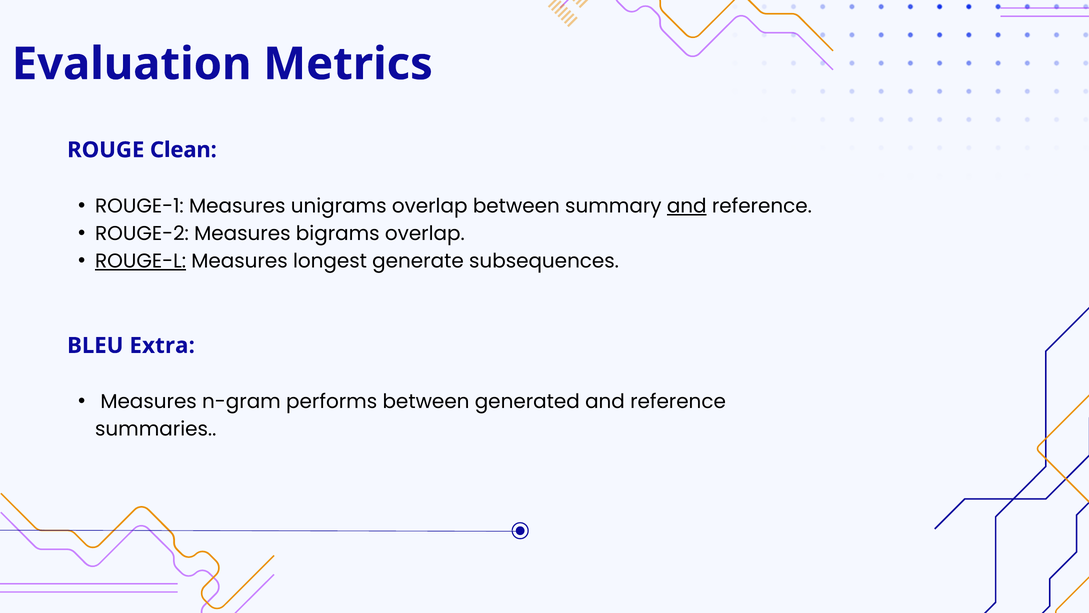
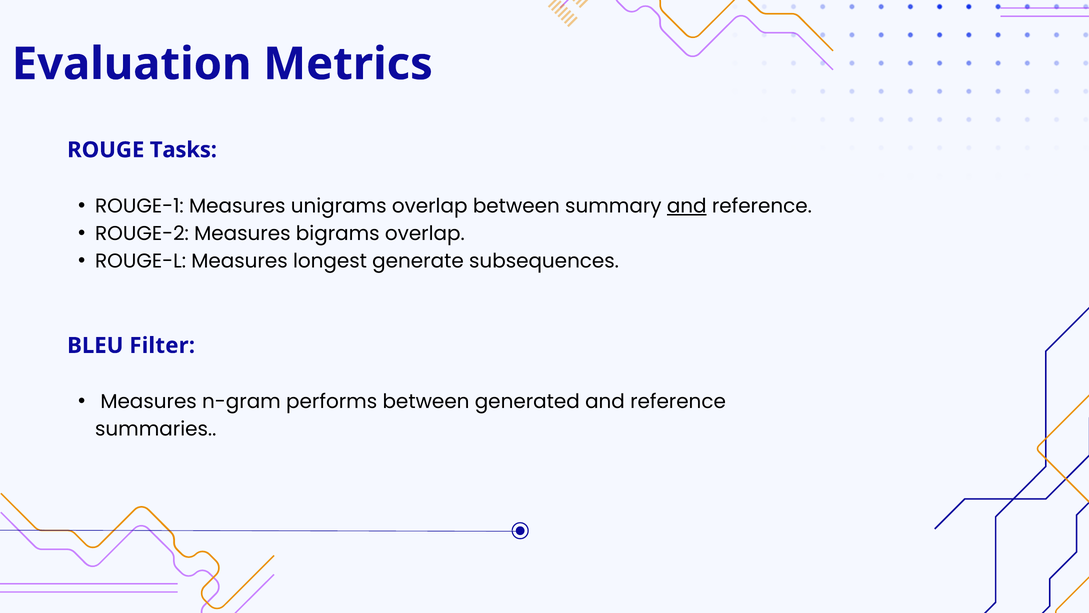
Clean: Clean -> Tasks (183, 150)
ROUGE-L underline: present -> none (141, 261)
Extra: Extra -> Filter (162, 345)
